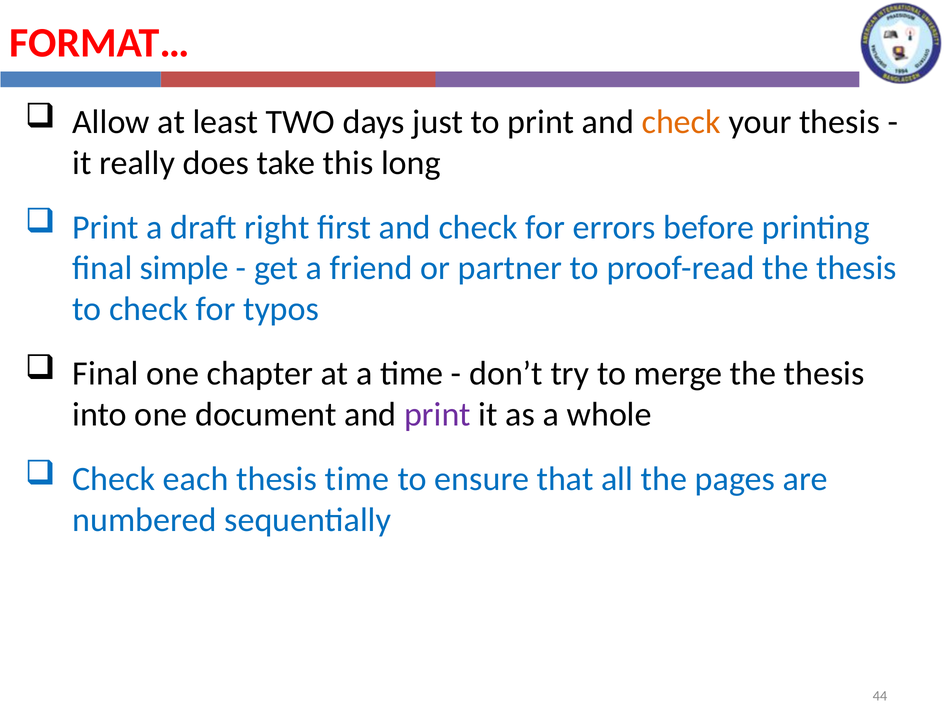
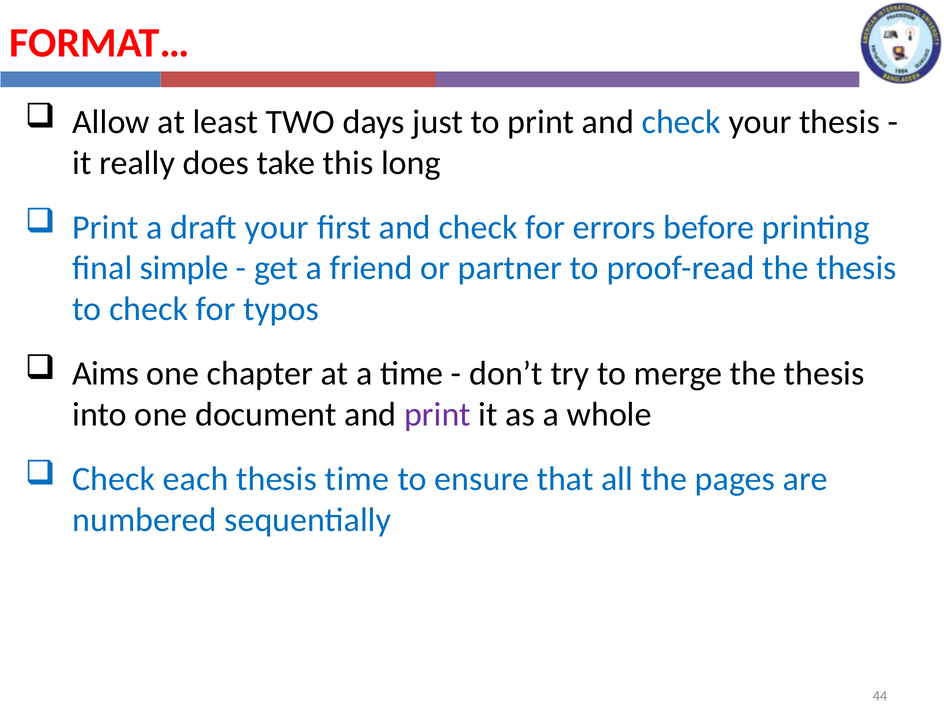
check colour: orange -> blue (681, 122)
draft right: right -> your (277, 227)
Final: Final -> Aims (106, 374)
